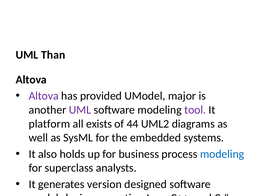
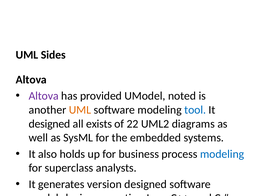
Than: Than -> Sides (53, 55)
major: major -> noted (182, 96)
UML colour: purple -> orange (80, 110)
tool colour: purple -> blue (195, 110)
platform: platform -> designed (49, 124)
44: 44 -> 22 (133, 124)
